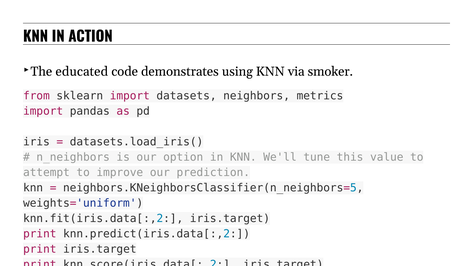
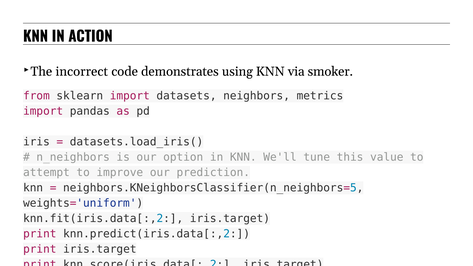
educated: educated -> incorrect (82, 72)
